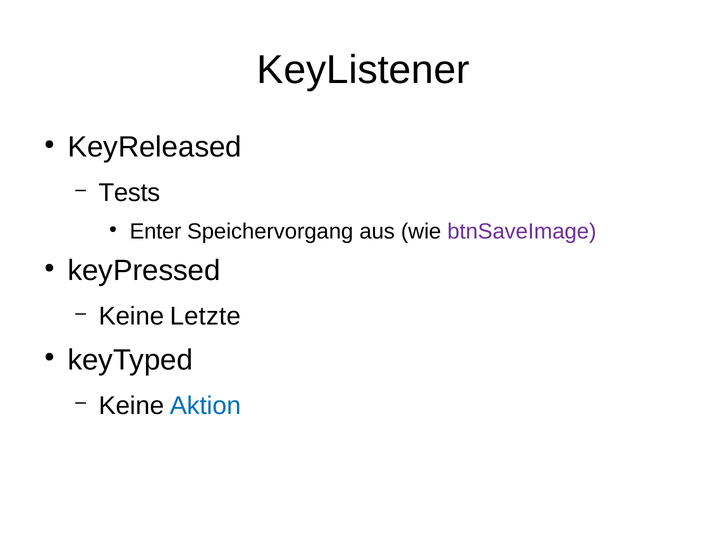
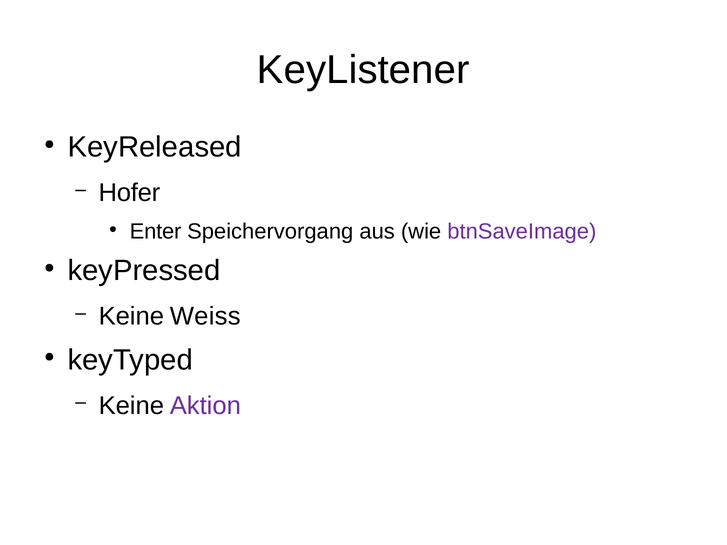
Tests: Tests -> Hofer (129, 193)
Letzte: Letzte -> Weiss (205, 316)
Aktion colour: blue -> purple (205, 406)
